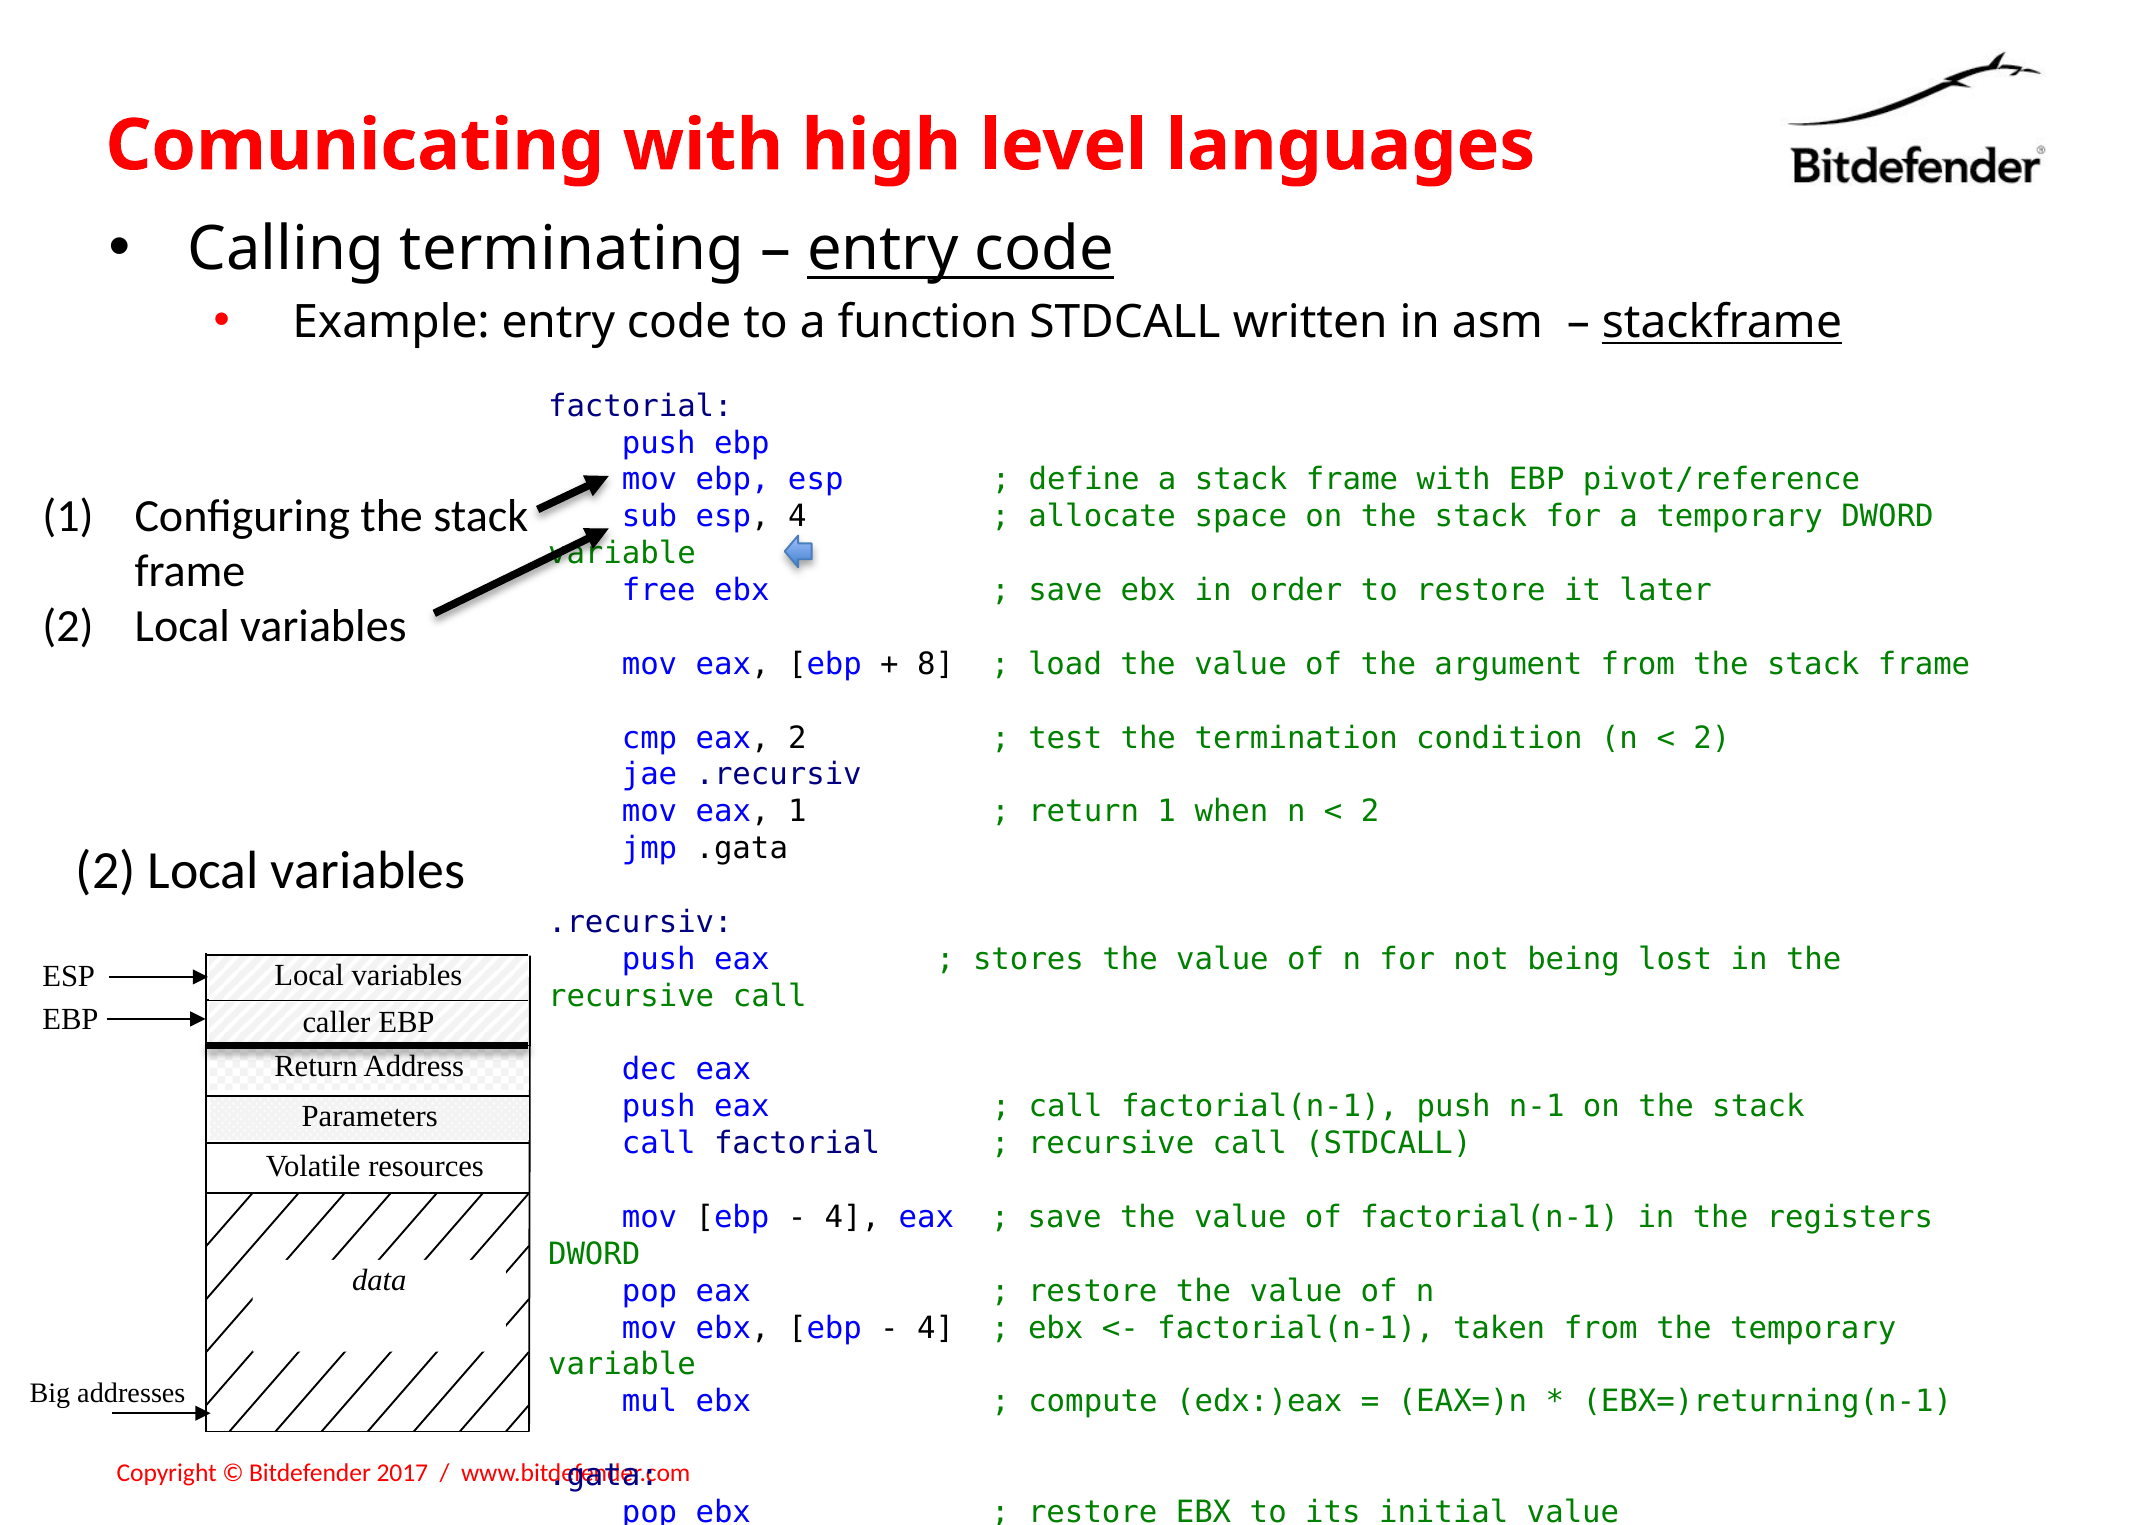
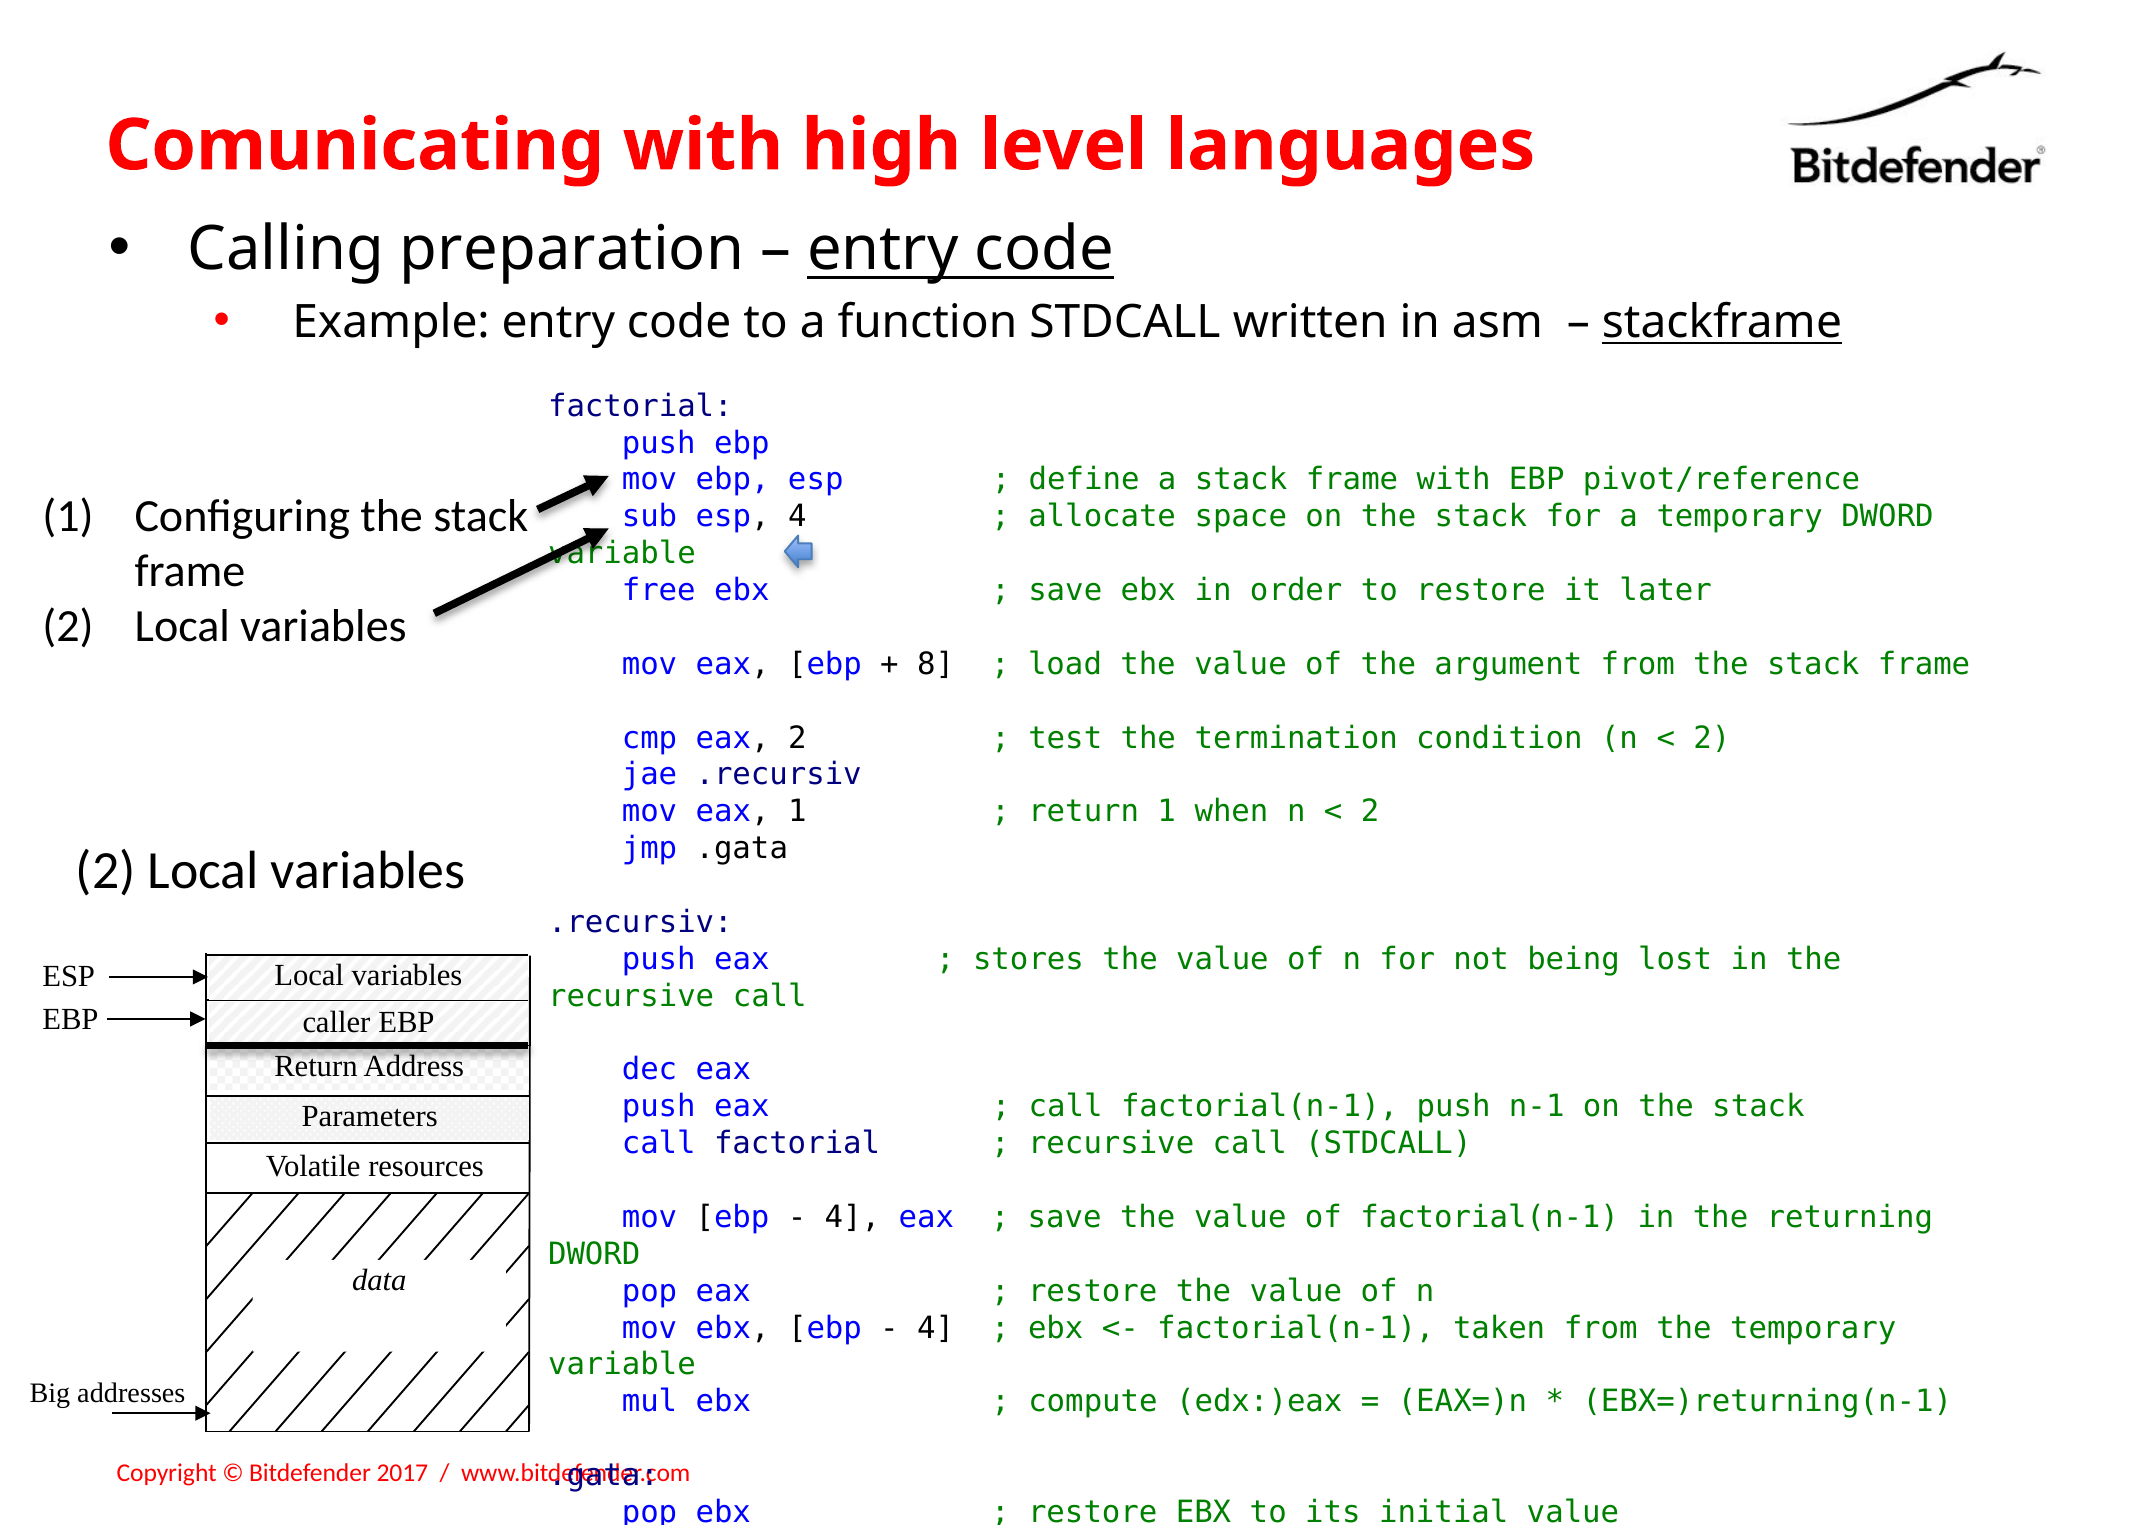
terminating: terminating -> preparation (572, 249)
registers: registers -> returning (1850, 1217)
